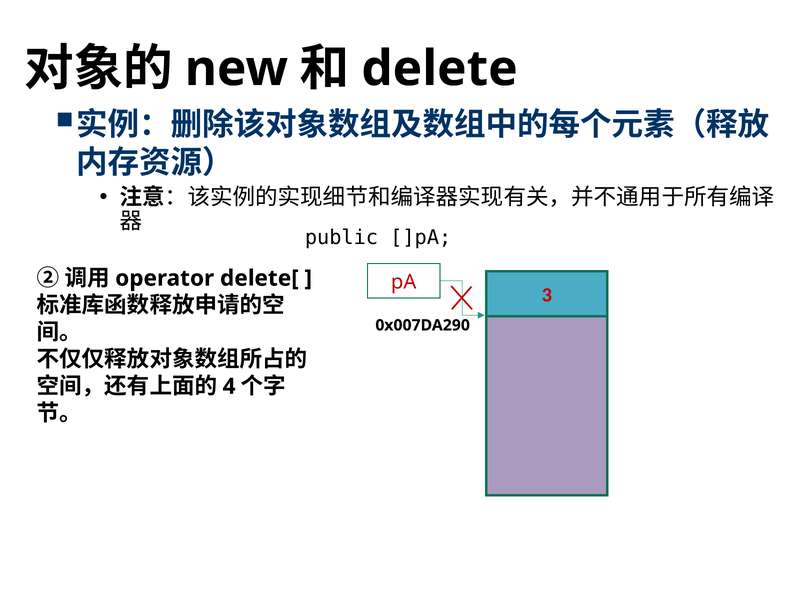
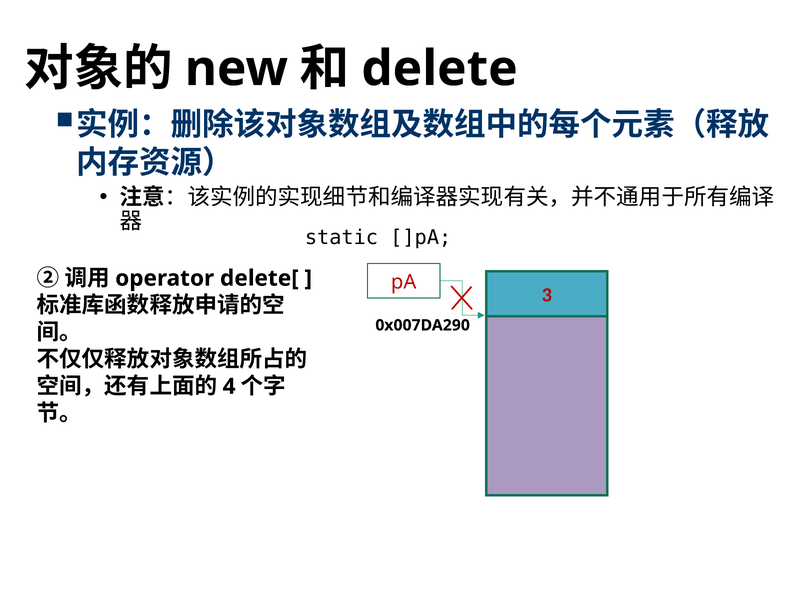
public: public -> static (341, 238)
